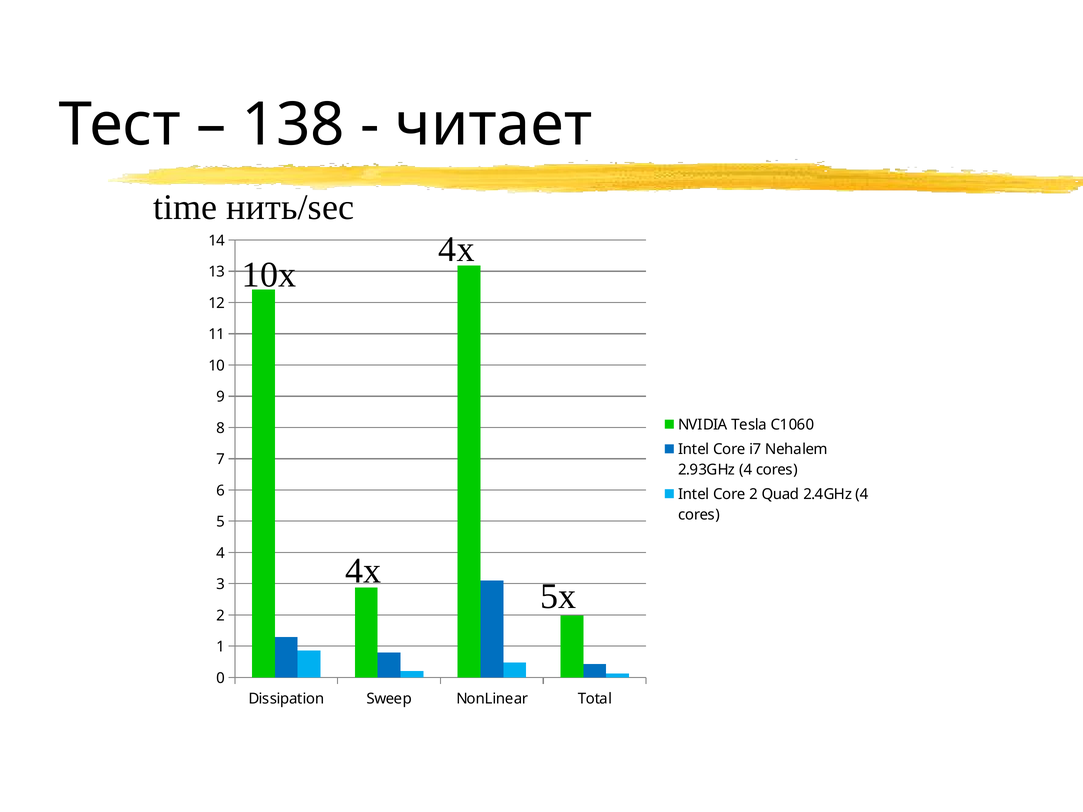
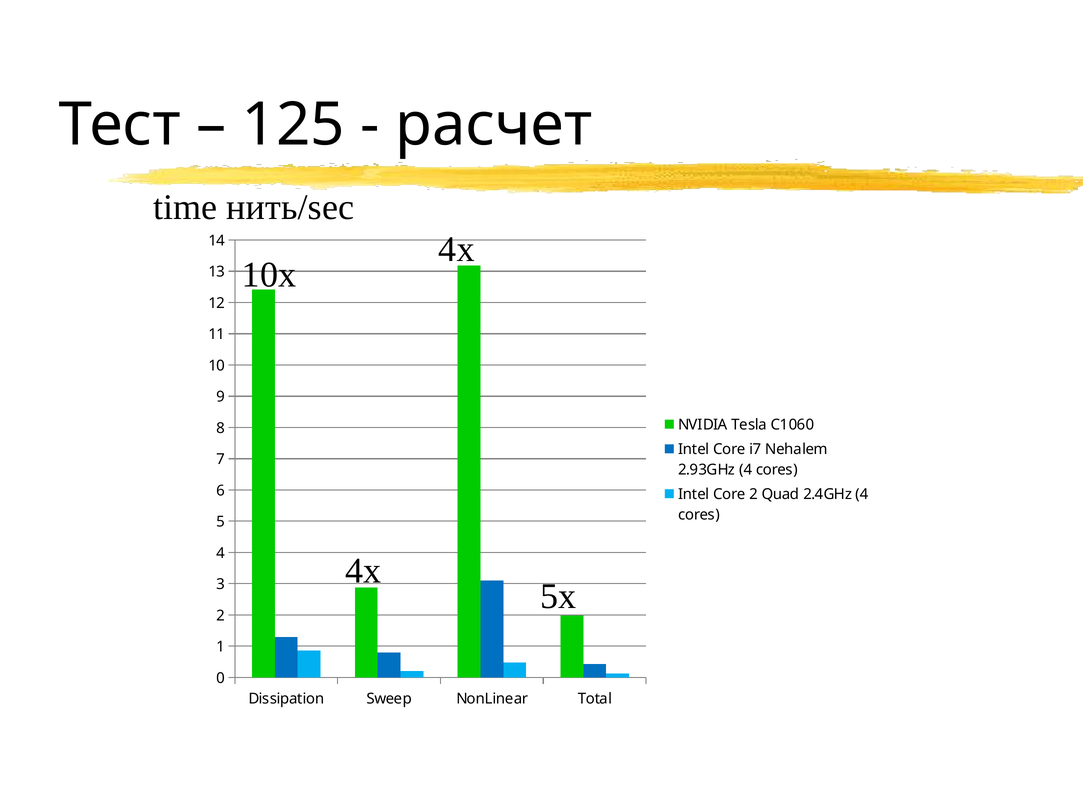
138: 138 -> 125 (293, 125)
читает: читает -> расчет (494, 125)
